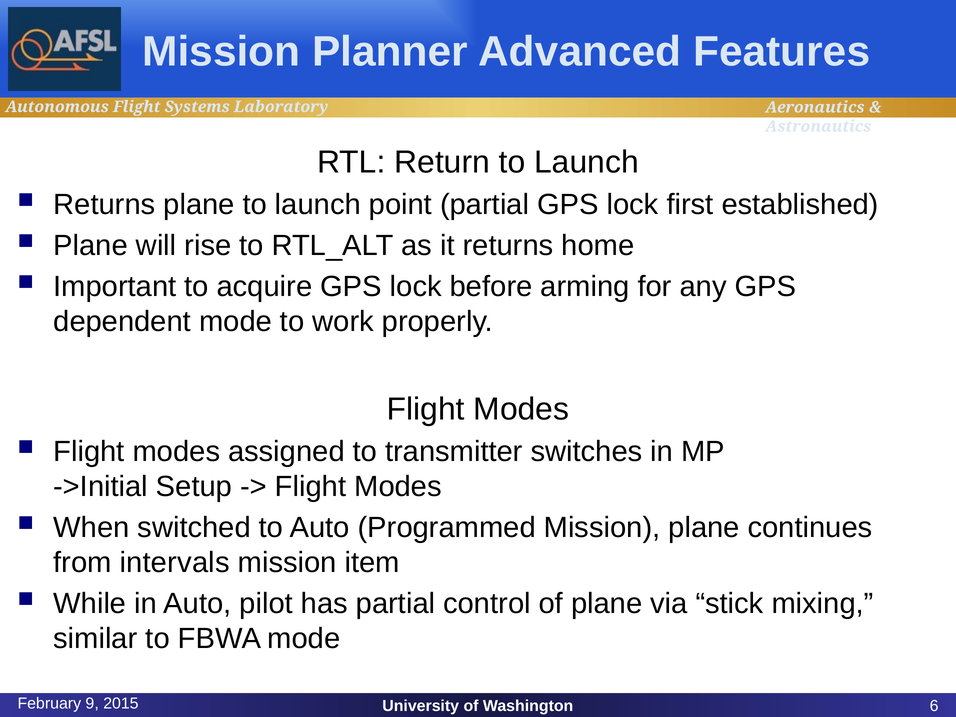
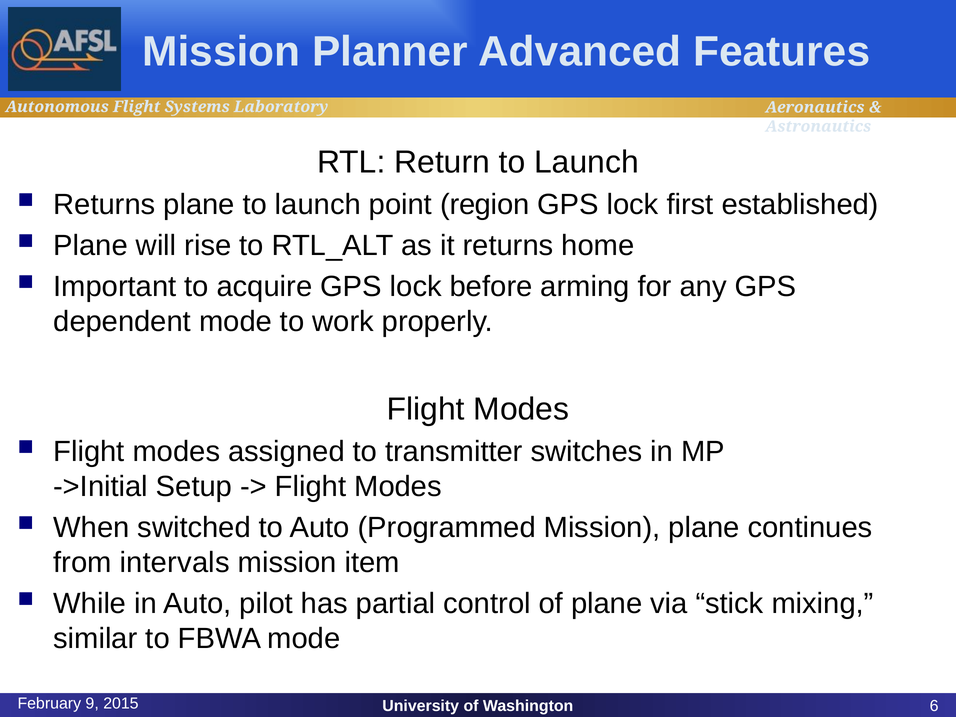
point partial: partial -> region (485, 205)
